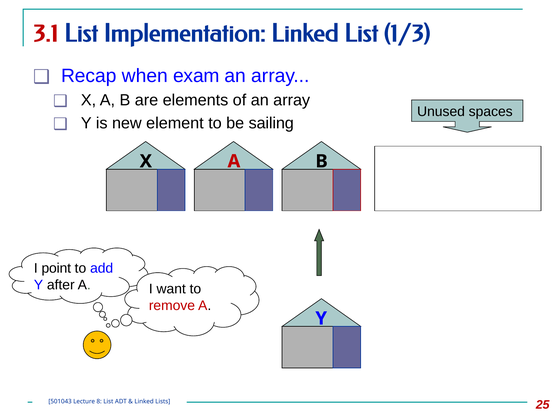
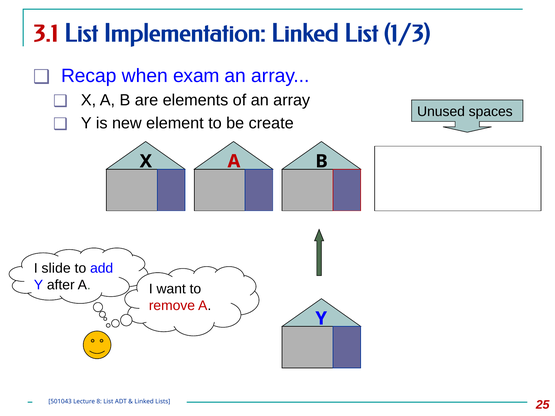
sailing: sailing -> create (271, 123)
point: point -> slide (56, 268)
